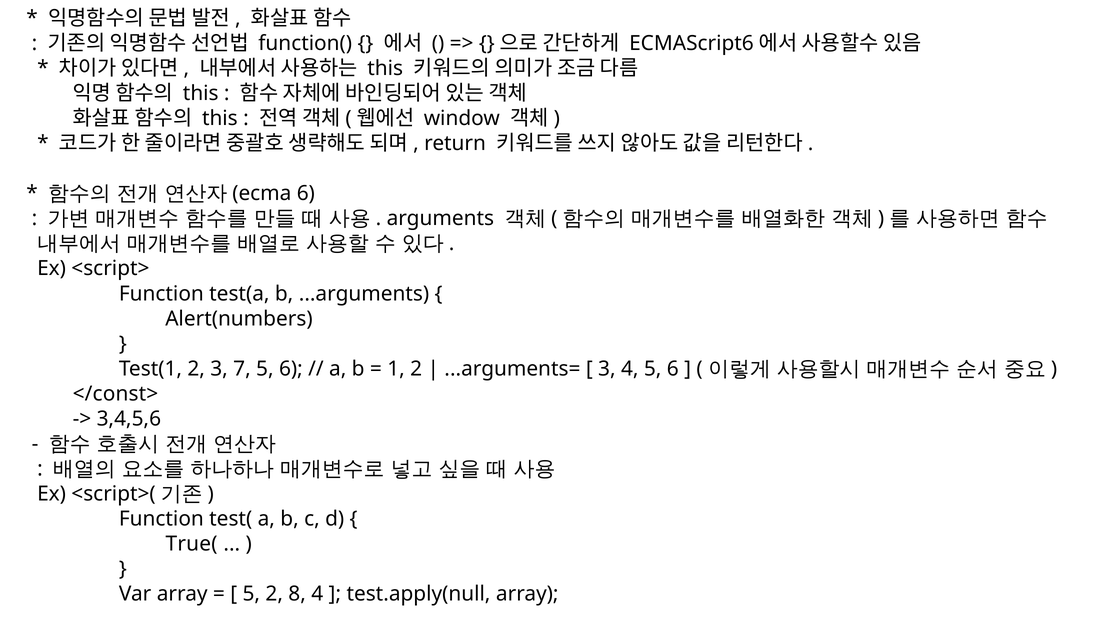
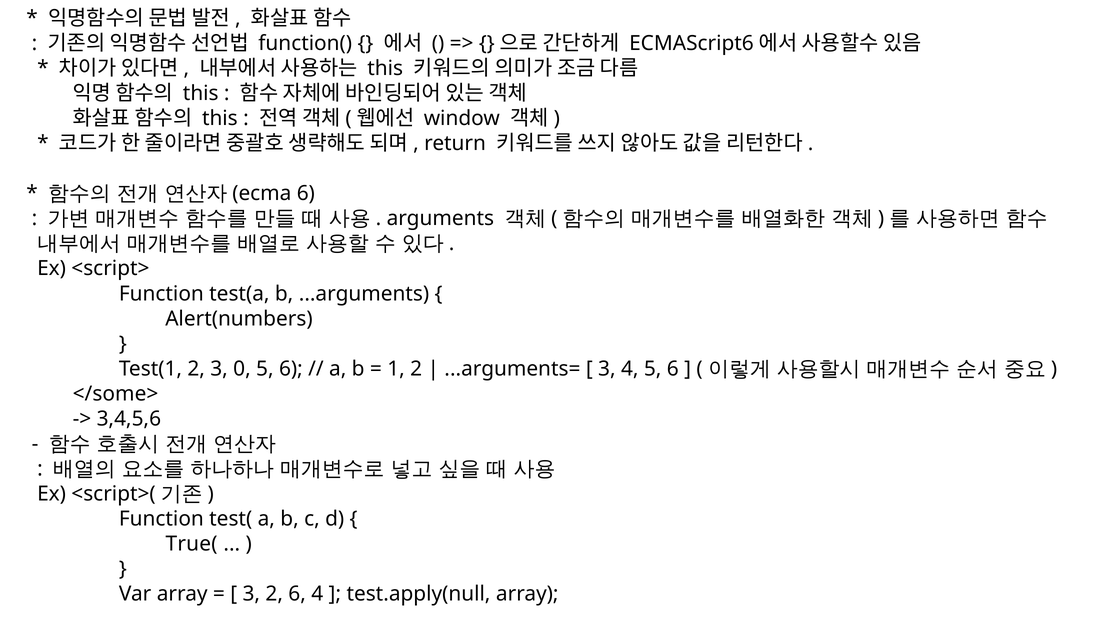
7: 7 -> 0 (242, 368)
</const>: </const> -> </some> (116, 393)
5: 5 -> 3 (251, 594)
2 8: 8 -> 6 (297, 594)
